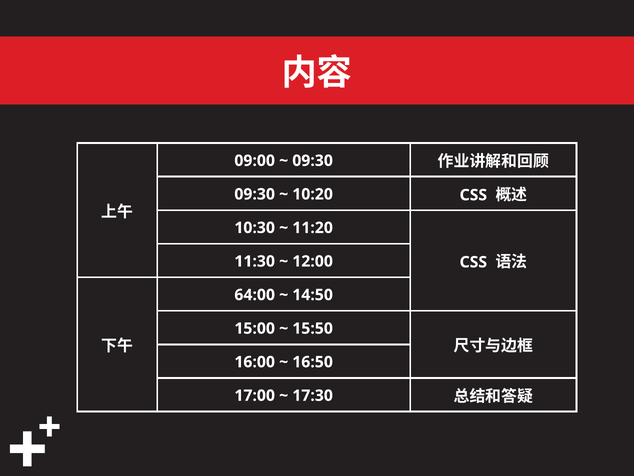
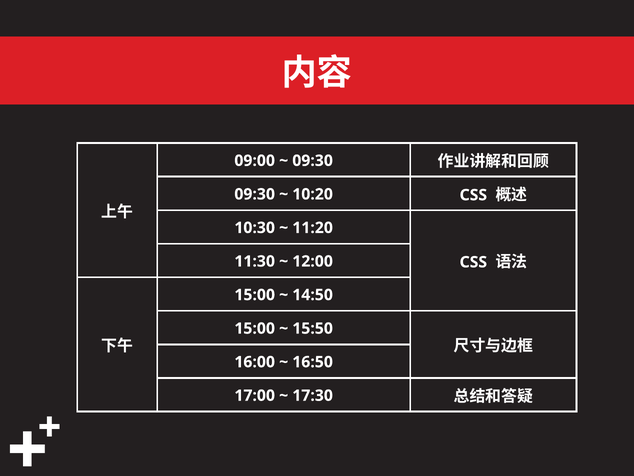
64:00: 64:00 -> 15:00 (255, 295)
